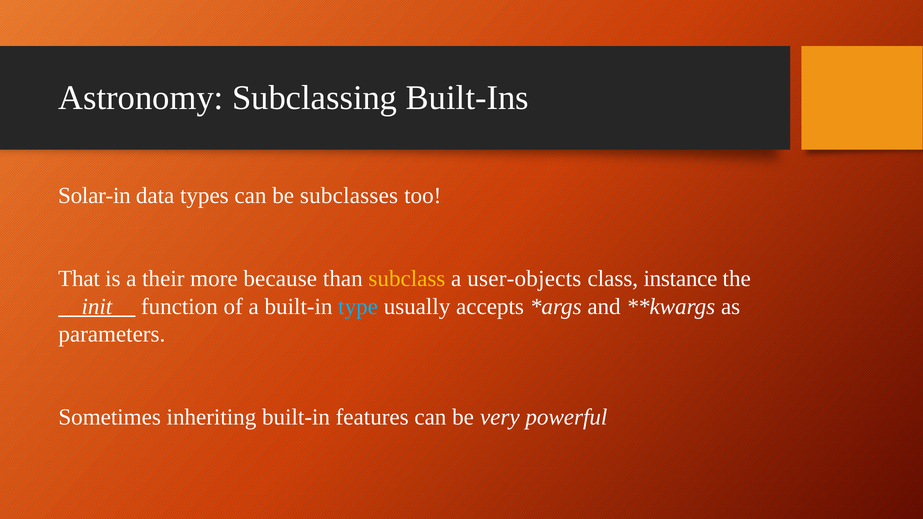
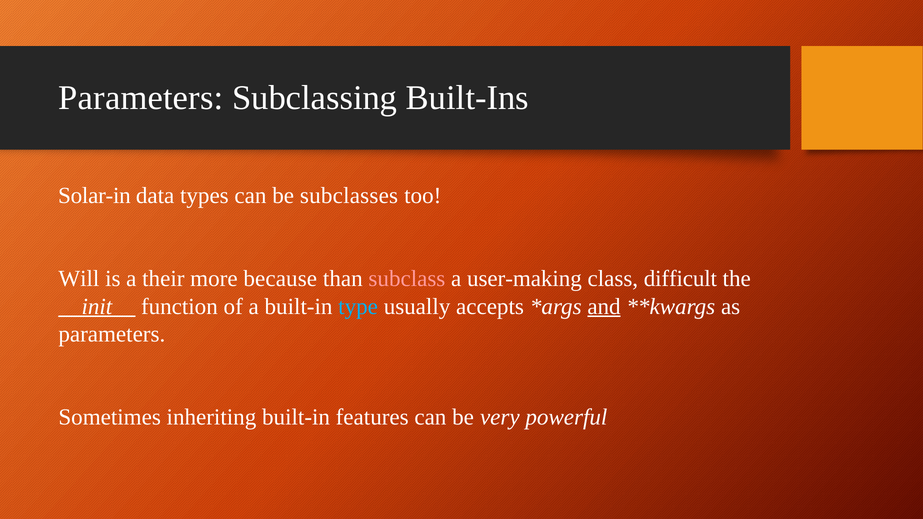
Astronomy: Astronomy -> Parameters (141, 98)
That: That -> Will (79, 279)
subclass colour: yellow -> pink (407, 279)
user-objects: user-objects -> user-making (524, 279)
instance: instance -> difficult (680, 279)
and underline: none -> present (604, 307)
